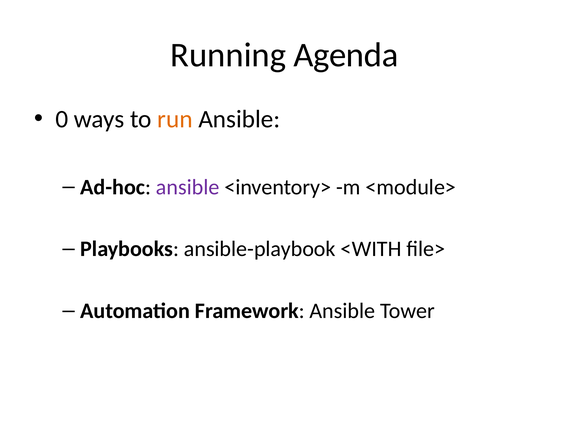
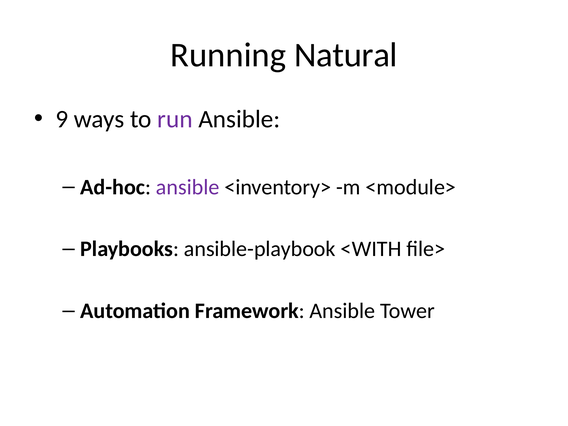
Agenda: Agenda -> Natural (346, 55)
0: 0 -> 9 (62, 119)
run colour: orange -> purple (175, 119)
